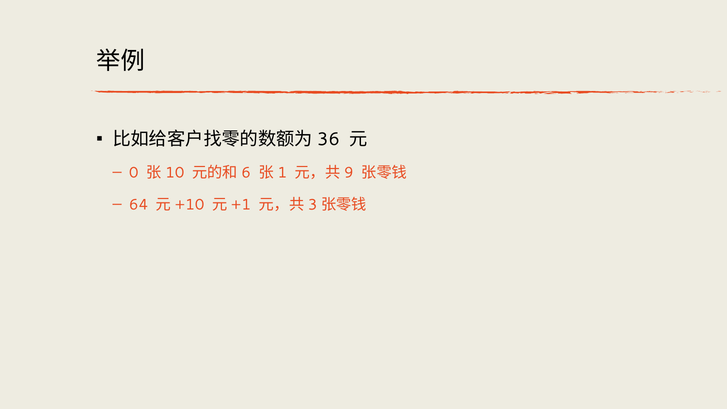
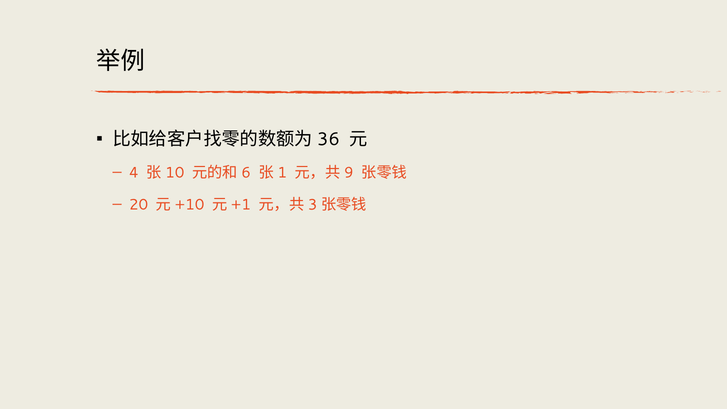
0: 0 -> 4 (134, 173)
64: 64 -> 20 (139, 205)
